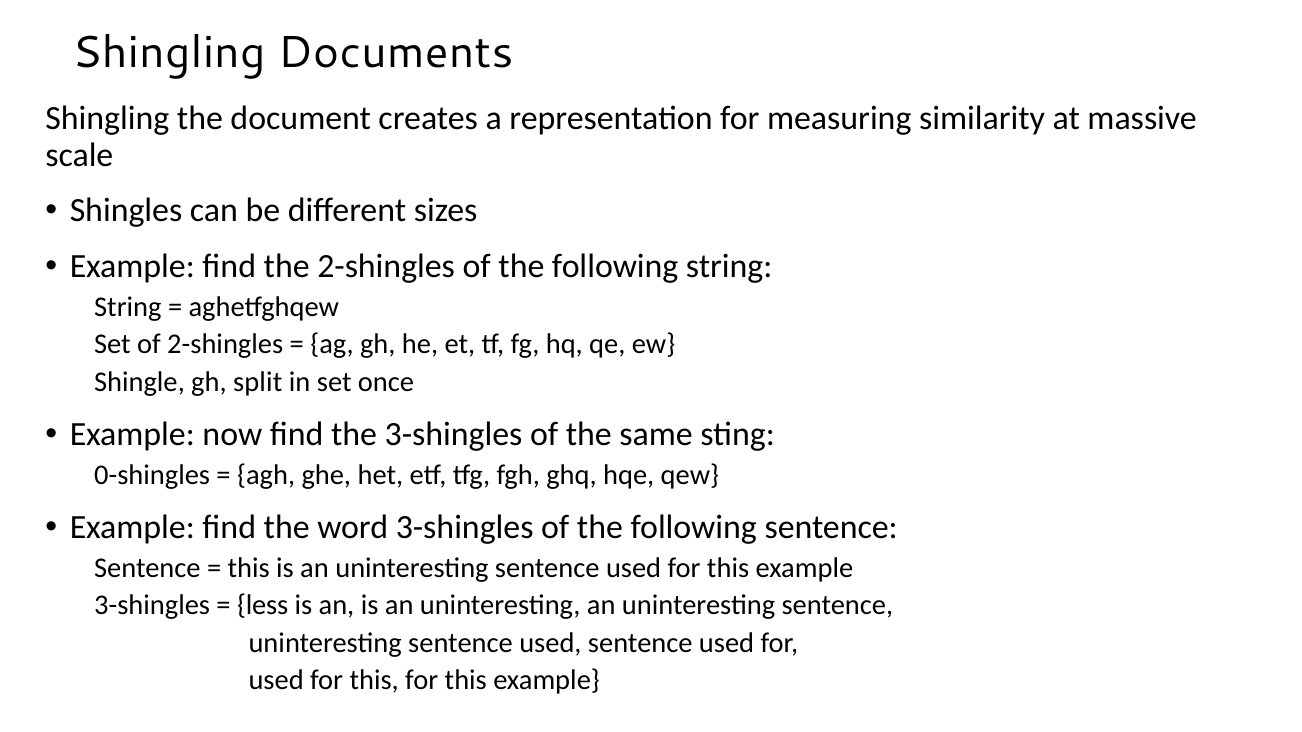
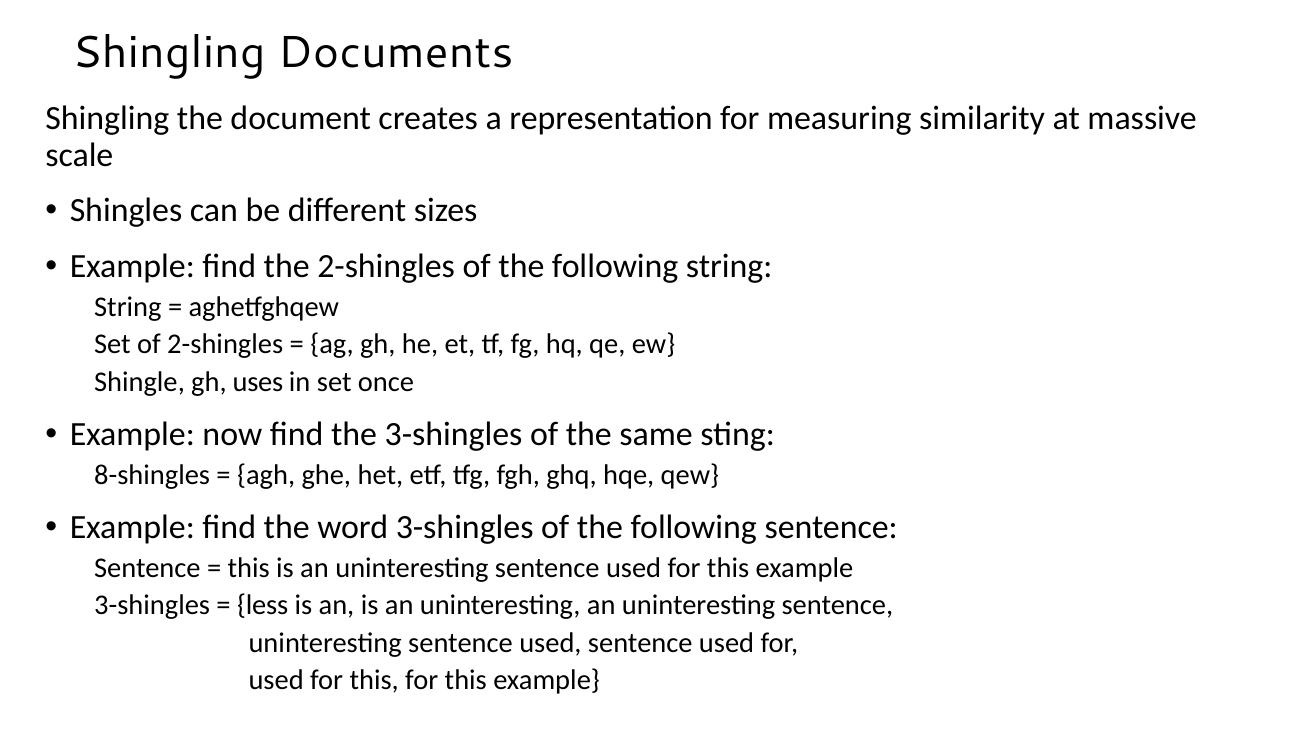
split: split -> uses (258, 382)
0-shingles: 0-shingles -> 8-shingles (152, 475)
